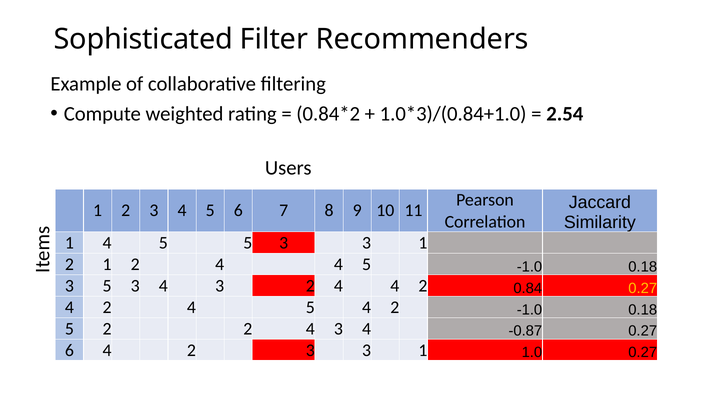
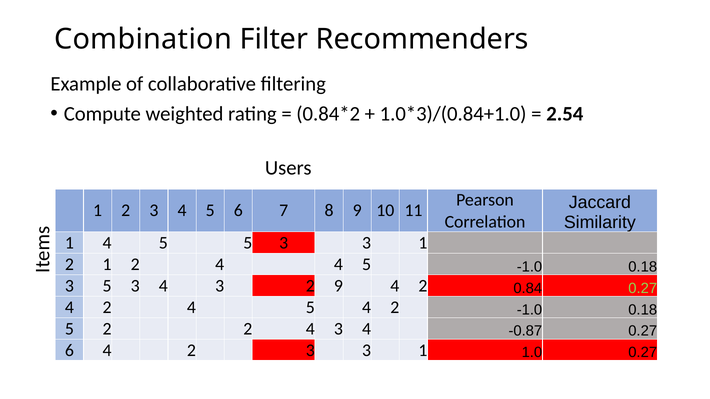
Sophisticated: Sophisticated -> Combination (143, 39)
3 2 4: 4 -> 9 (338, 286)
0.27 colour: yellow -> light green (643, 288)
